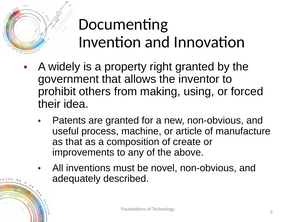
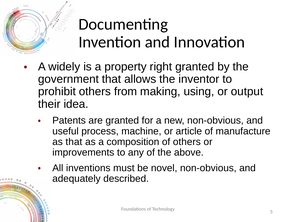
forced: forced -> output (247, 92)
of create: create -> others (187, 142)
